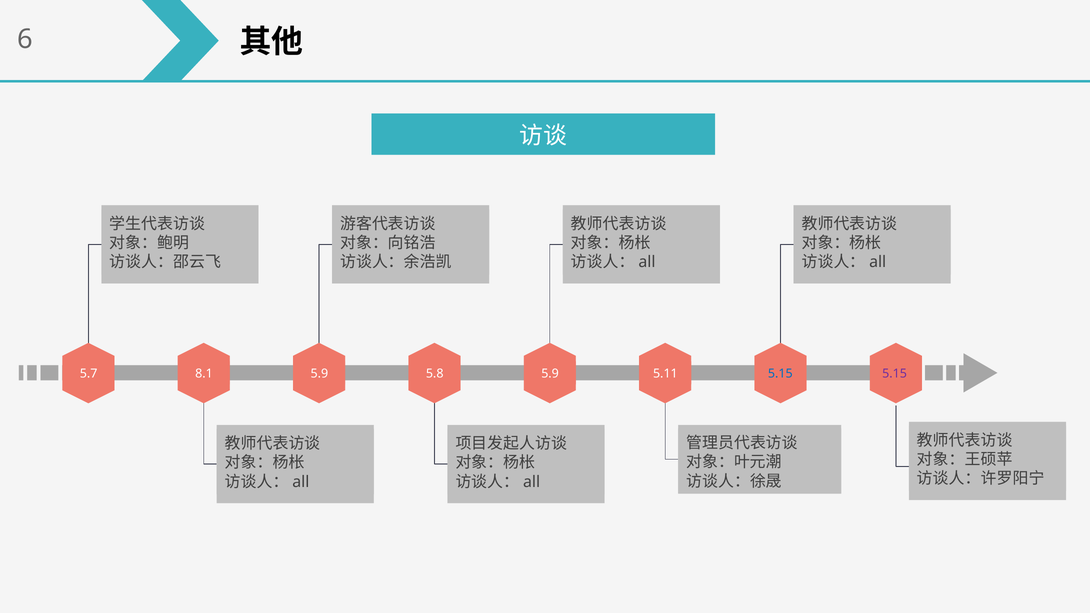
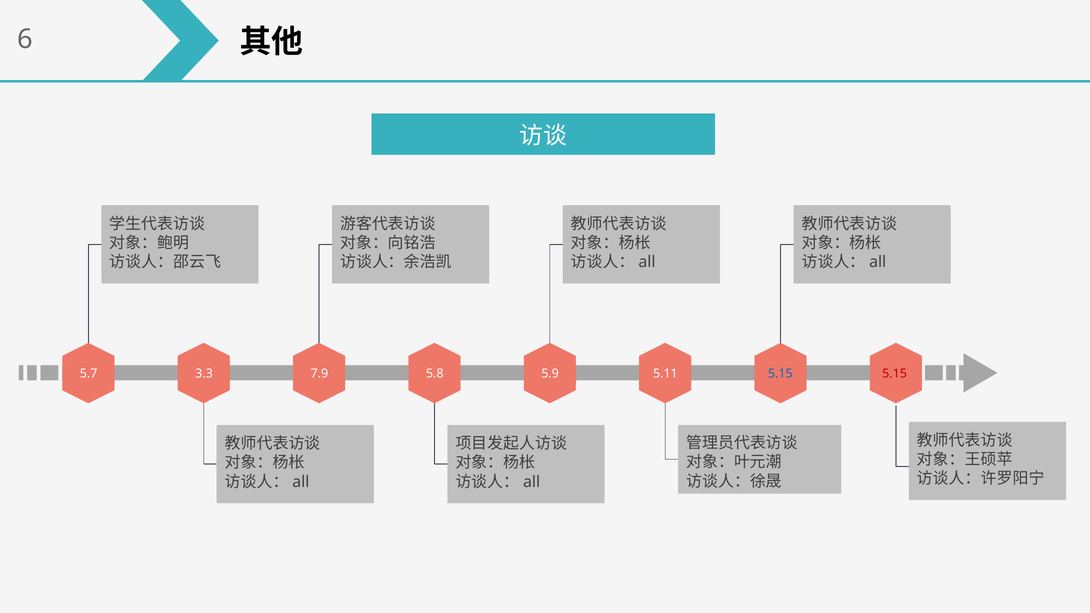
8.1: 8.1 -> 3.3 (204, 374)
5.9: 5.9 -> 7.9 (319, 374)
5.15 colour: purple -> red (895, 374)
